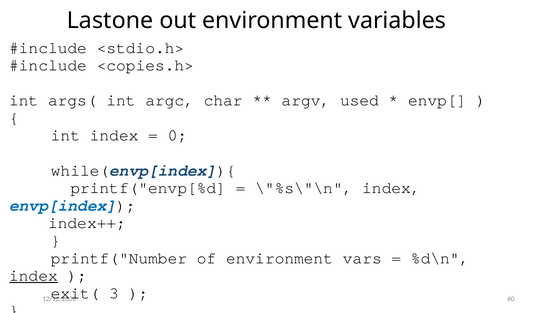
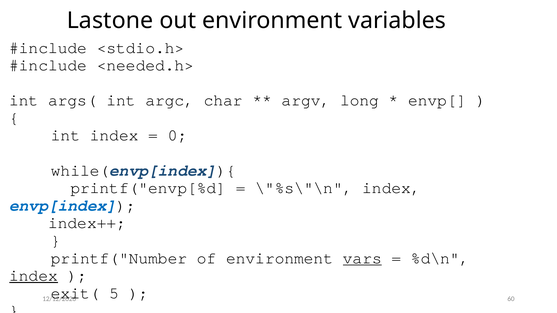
<copies.h>: <copies.h> -> <needed.h> (145, 65)
used: used -> long (359, 100)
vars underline: none -> present (362, 258)
3: 3 -> 5 (114, 293)
